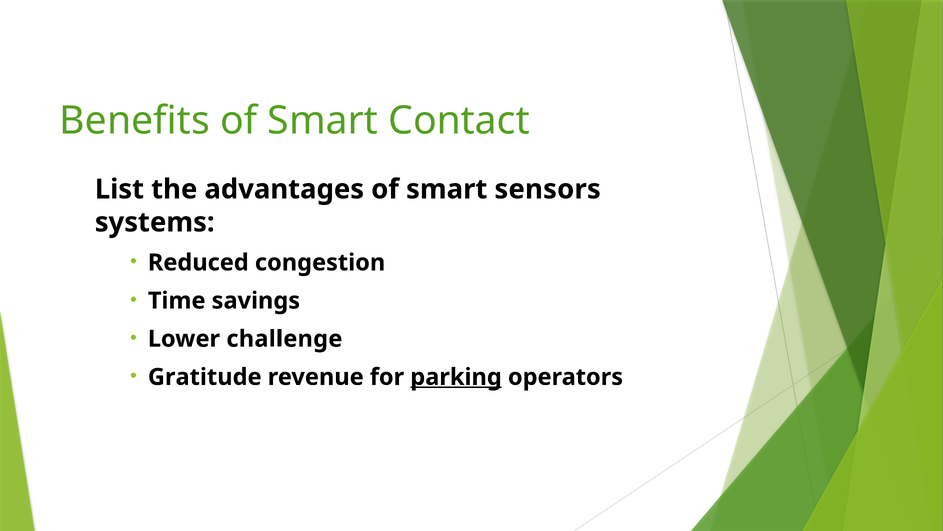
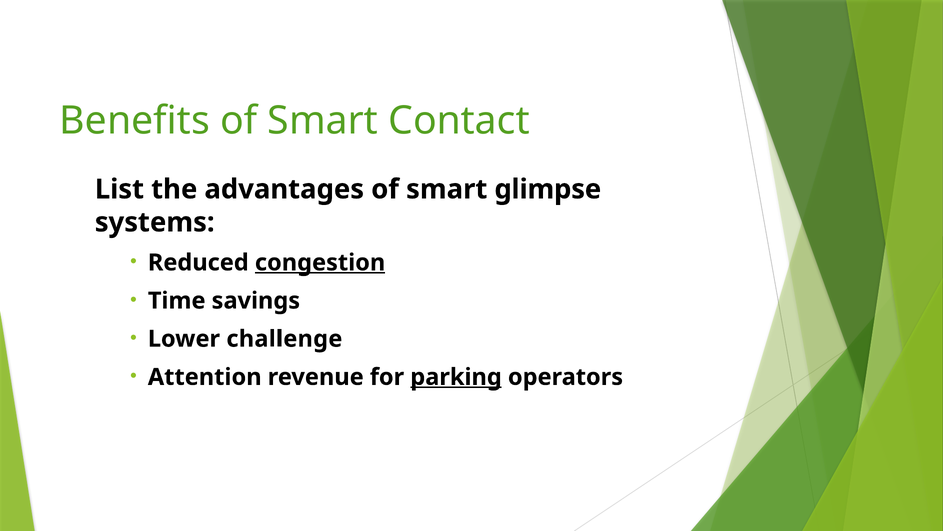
sensors: sensors -> glimpse (548, 189)
congestion underline: none -> present (320, 262)
Gratitude: Gratitude -> Attention (205, 377)
